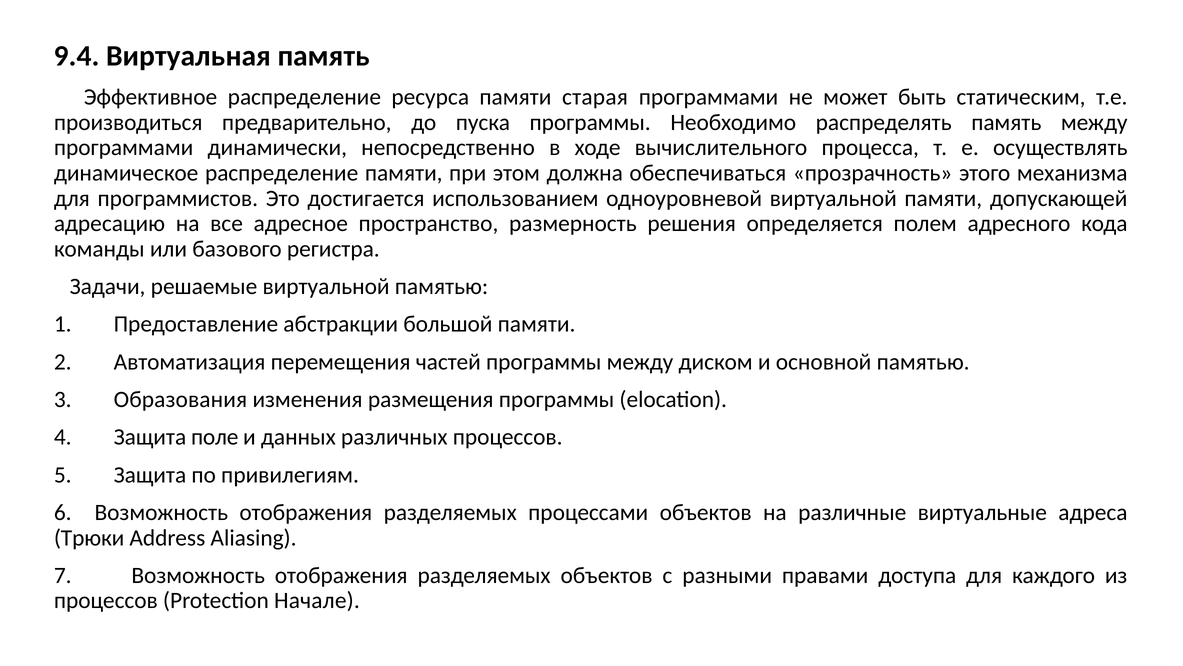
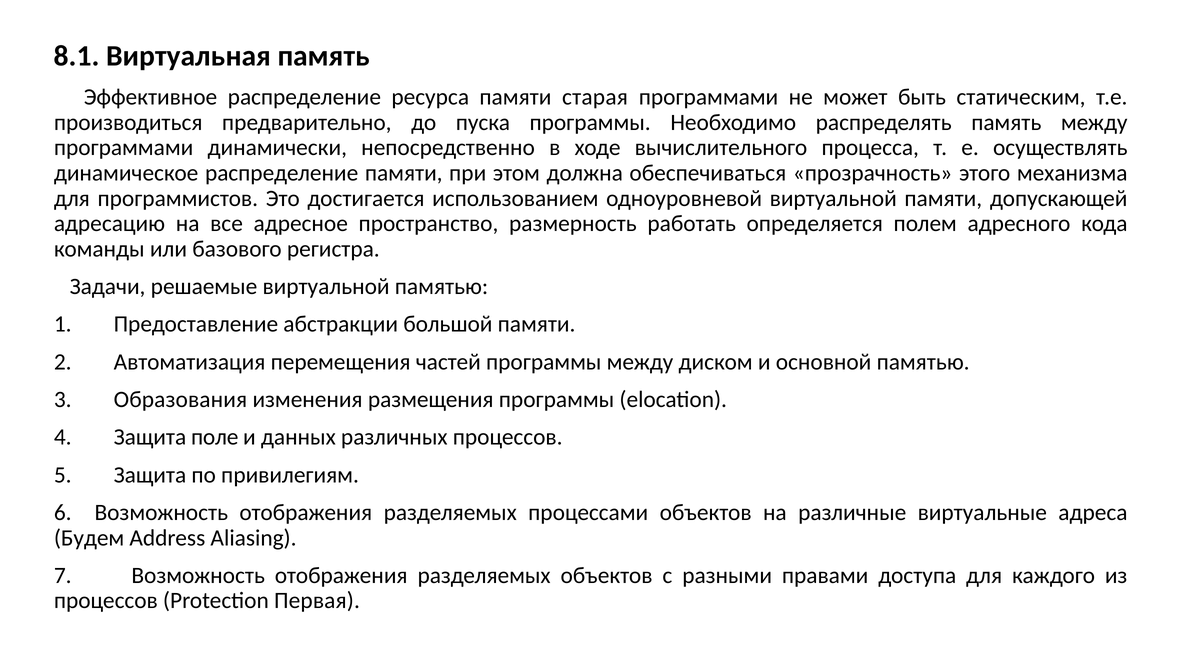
9.4: 9.4 -> 8.1 (77, 56)
решения: решения -> работать (692, 223)
Трюки: Трюки -> Будем (89, 537)
Начале: Начале -> Первая (317, 600)
